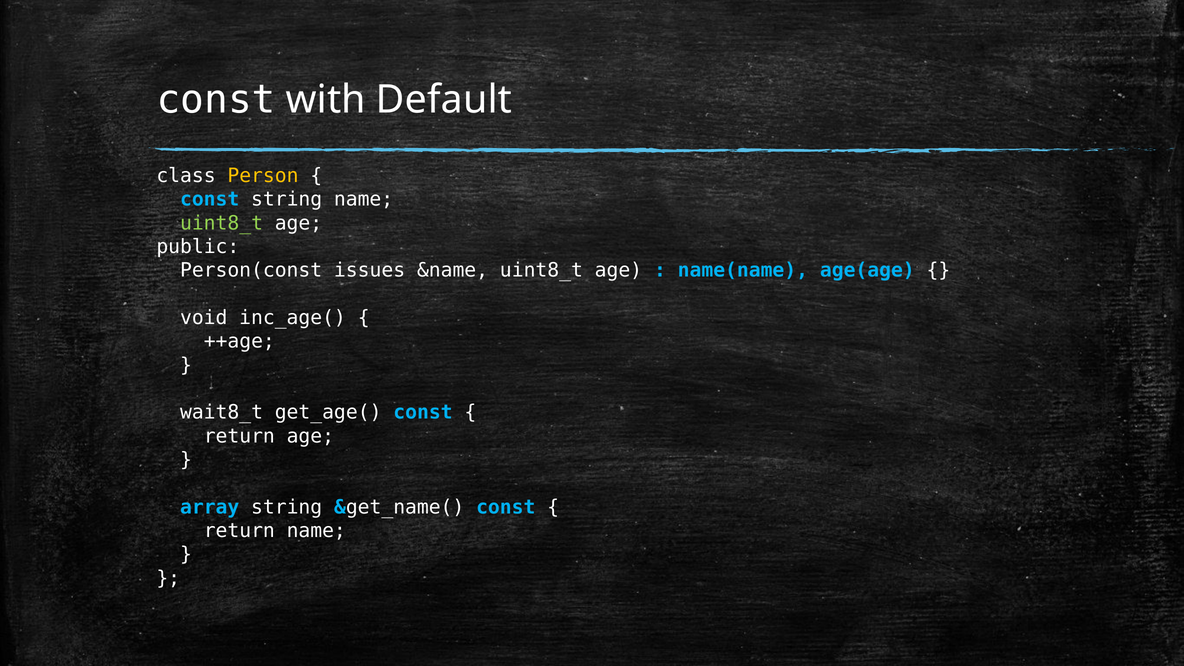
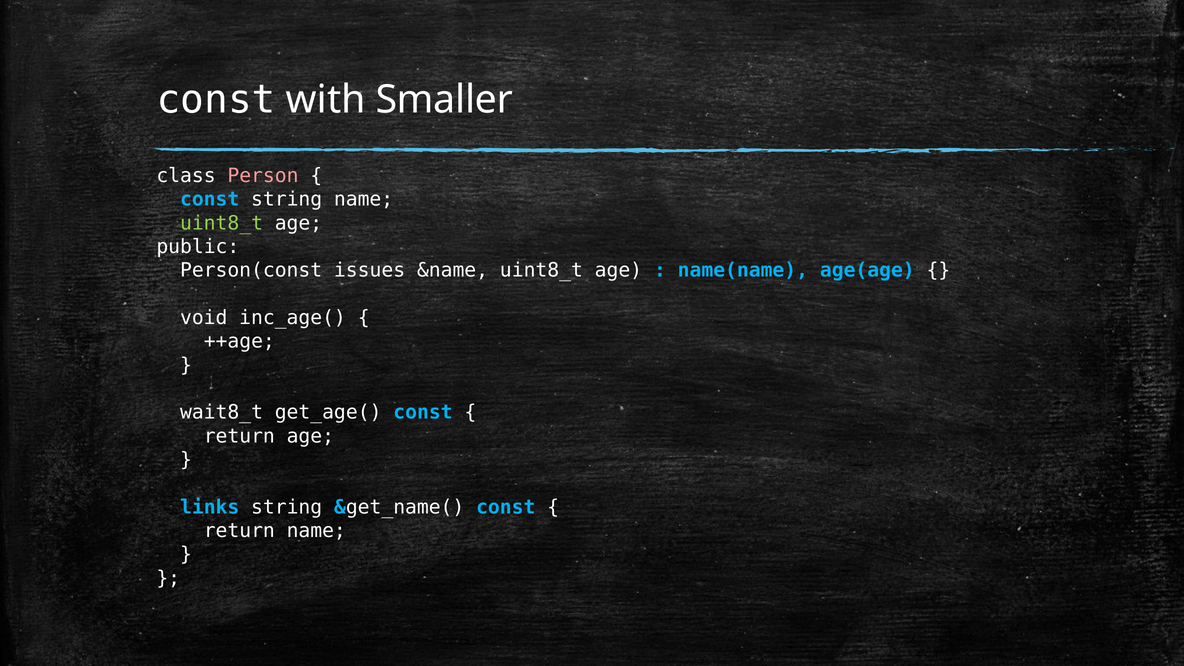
Default: Default -> Smaller (444, 100)
Person colour: yellow -> pink (263, 176)
array: array -> links (210, 507)
